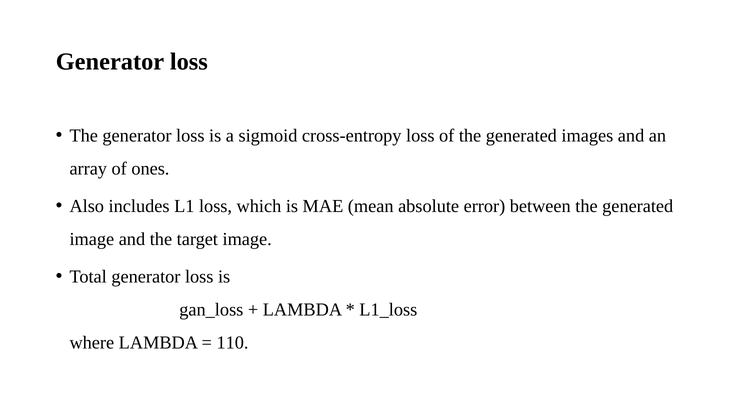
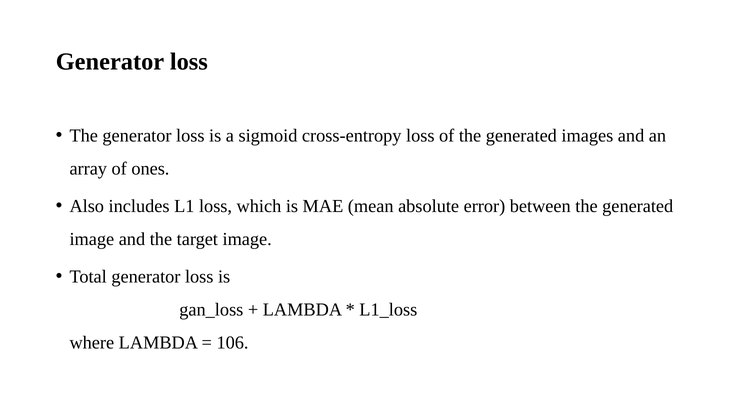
110: 110 -> 106 (233, 342)
